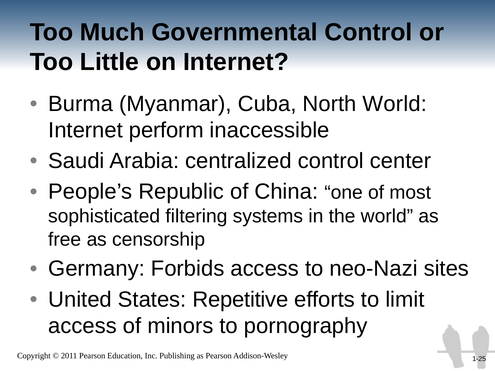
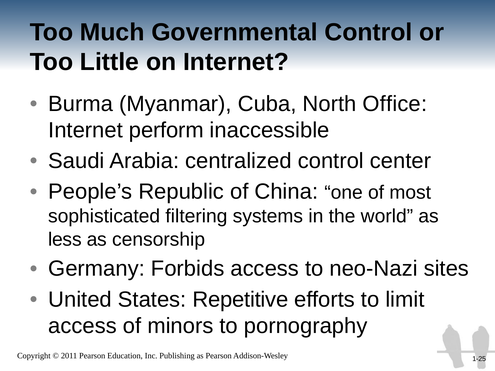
North World: World -> Office (395, 104)
free: free -> less (65, 240)
